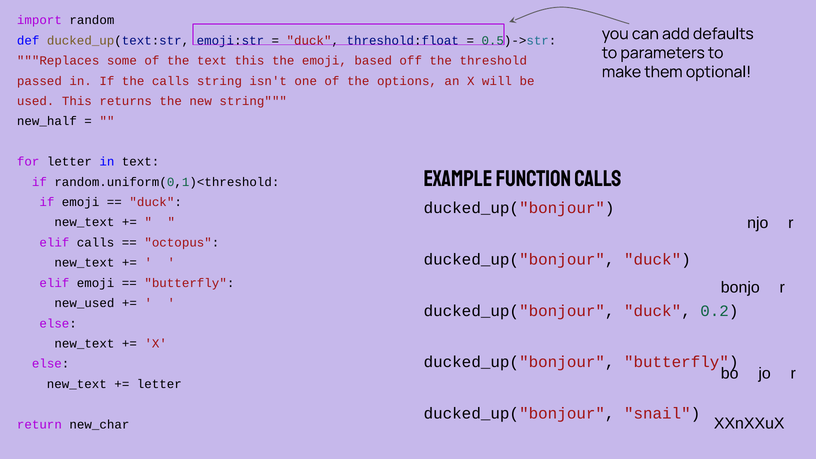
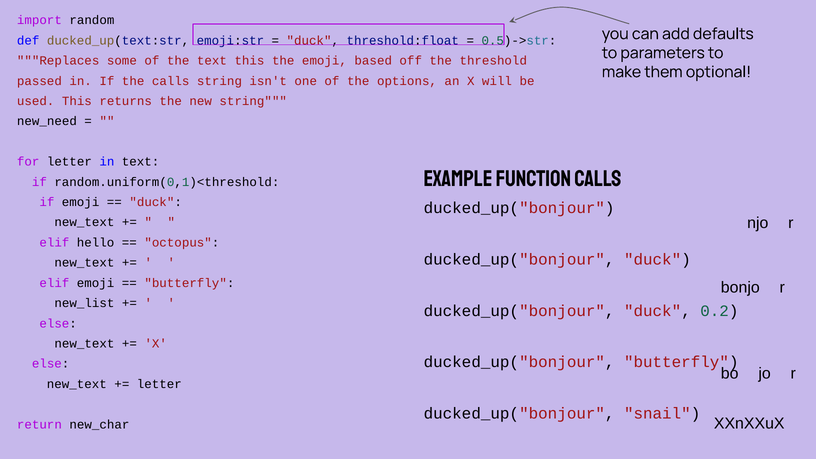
new_half: new_half -> new_need (47, 121)
elif calls: calls -> hello (96, 243)
new_used: new_used -> new_list (84, 303)
